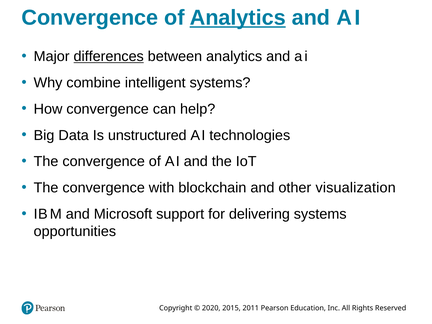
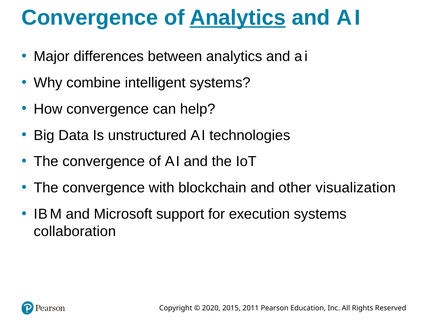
differences underline: present -> none (109, 56)
delivering: delivering -> execution (259, 214)
opportunities: opportunities -> collaboration (75, 231)
